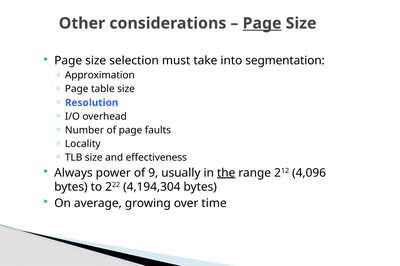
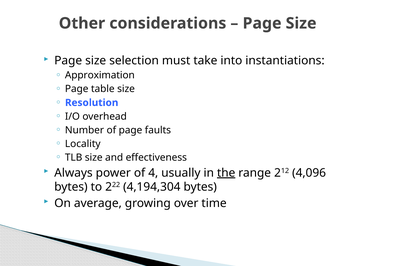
Page underline: present -> none (262, 23)
segmentation: segmentation -> instantiations (285, 61)
9: 9 -> 4 (153, 173)
